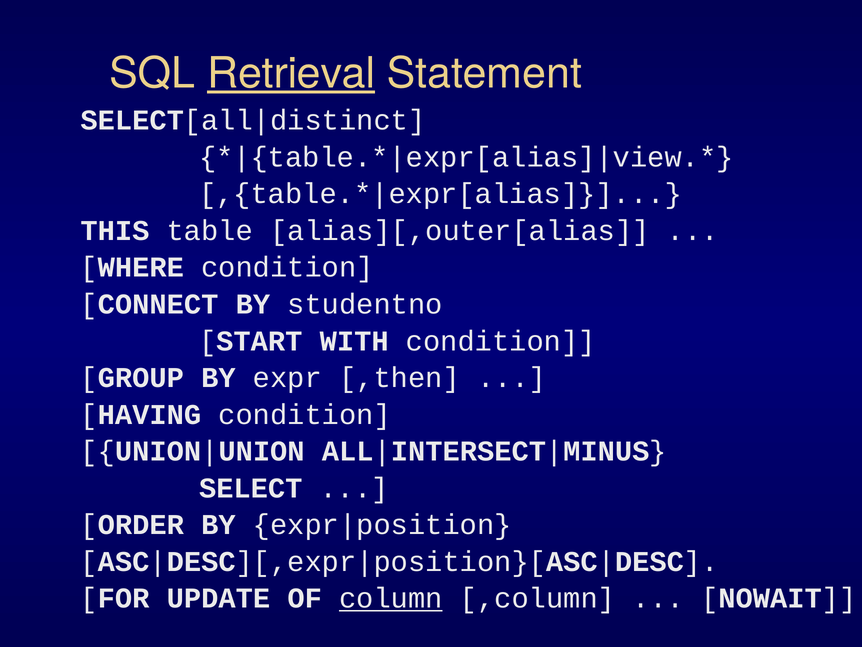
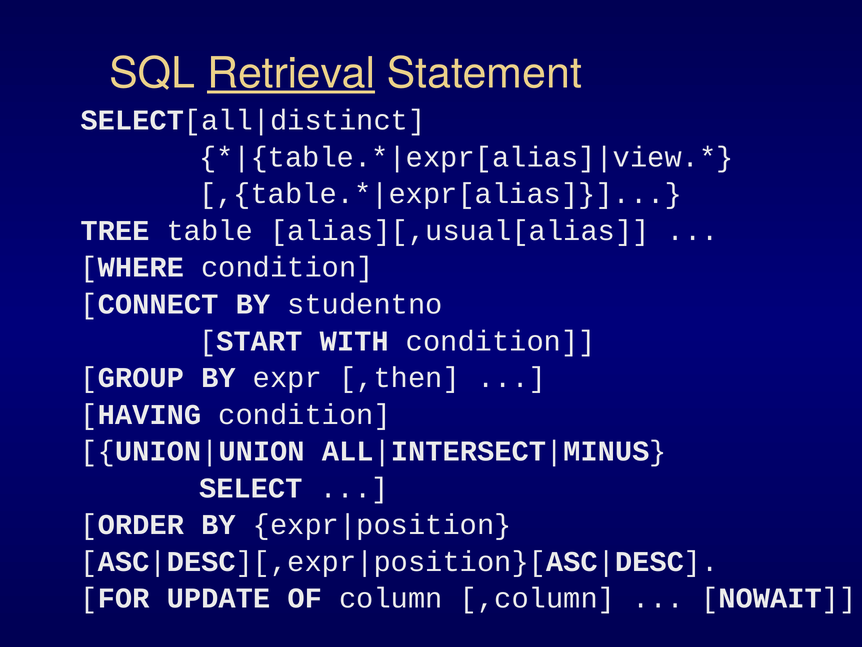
THIS: THIS -> TREE (115, 230)
alias][,outer[alias: alias][,outer[alias -> alias][,usual[alias (460, 230)
column underline: present -> none (391, 598)
